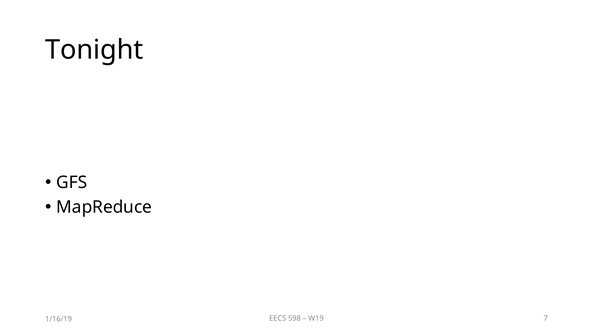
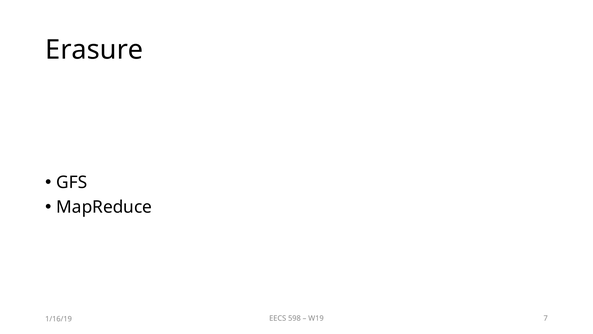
Tonight: Tonight -> Erasure (94, 50)
